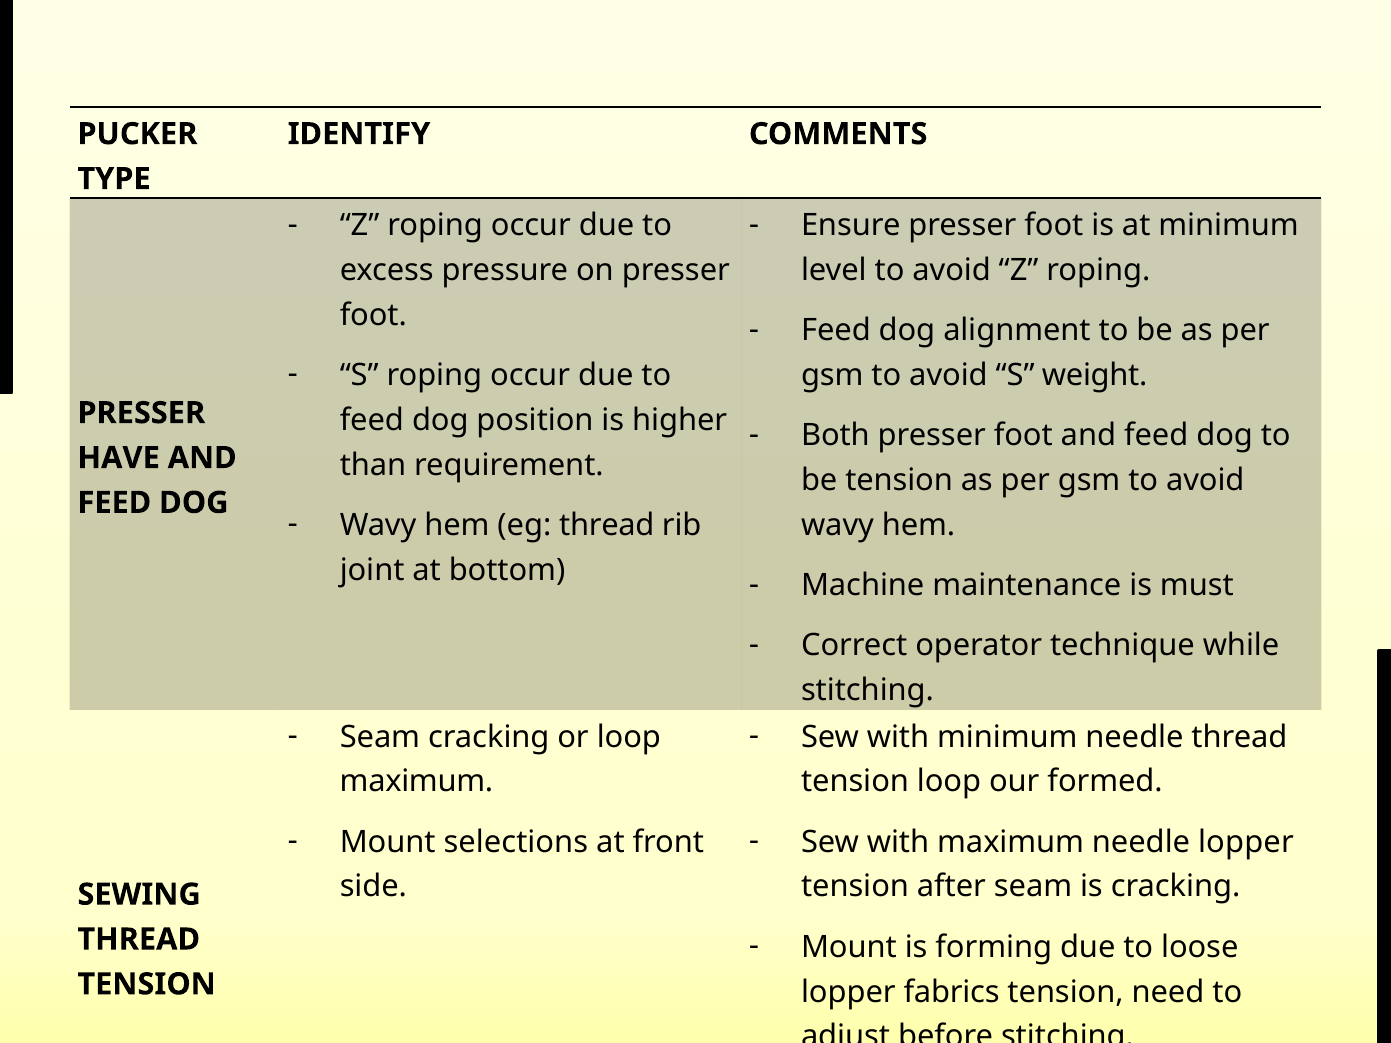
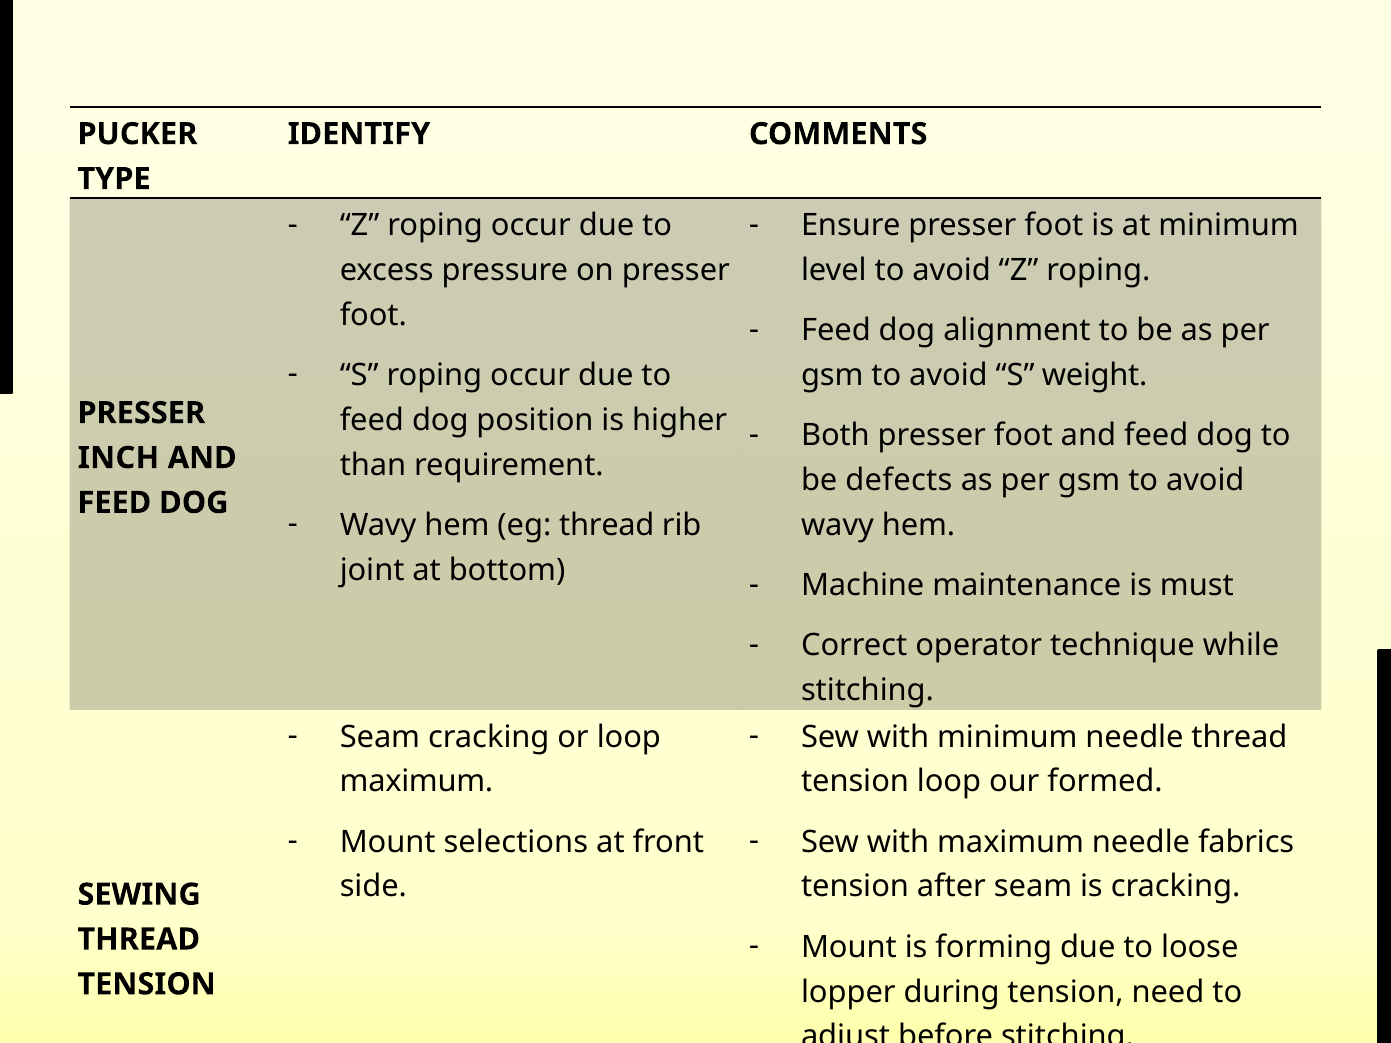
HAVE: HAVE -> INCH (118, 458)
be tension: tension -> defects (899, 480)
needle lopper: lopper -> fabrics (1246, 842)
fabrics: fabrics -> during (952, 992)
